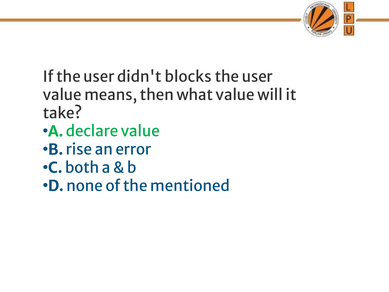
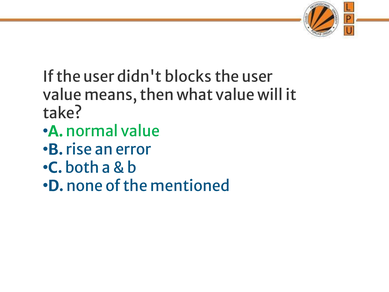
declare: declare -> normal (92, 131)
